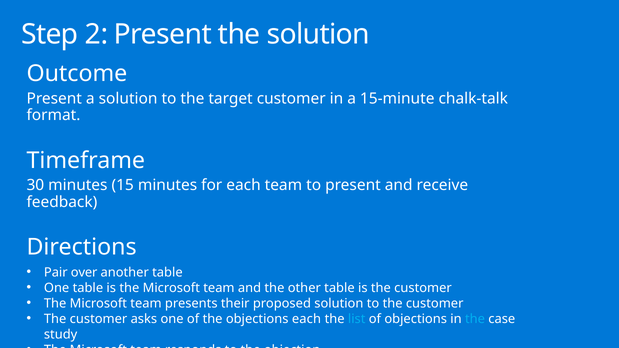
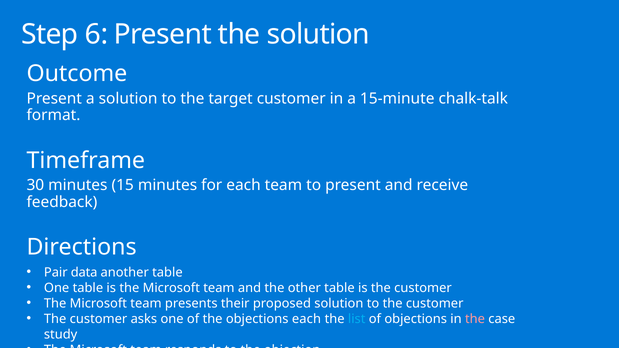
2: 2 -> 6 (96, 35)
over: over -> data (84, 273)
the colour: light blue -> pink (475, 319)
